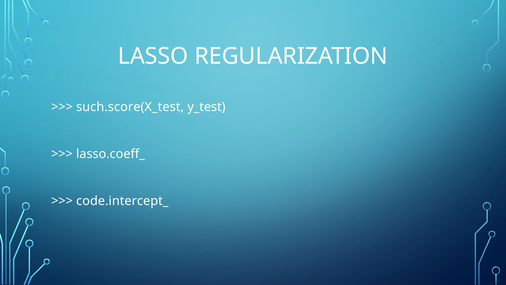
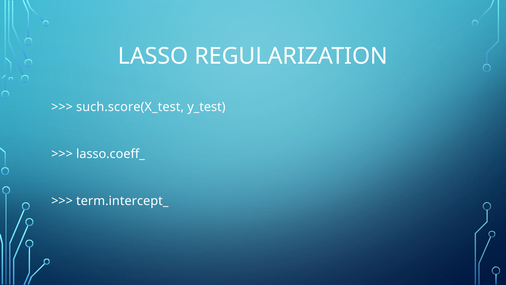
code.intercept_: code.intercept_ -> term.intercept_ (122, 201)
